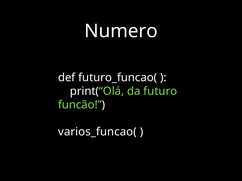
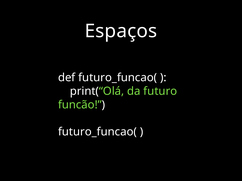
Numero: Numero -> Espaços (121, 31)
varios_funcao(: varios_funcao( -> futuro_funcao( (97, 132)
